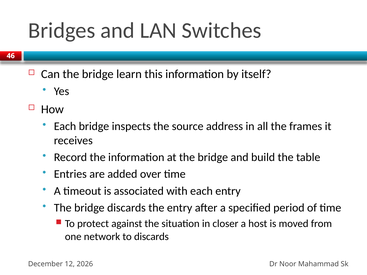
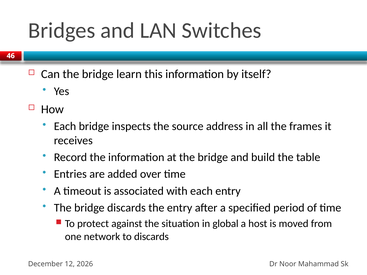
closer: closer -> global (225, 224)
